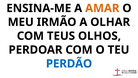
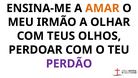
PERDÃO colour: blue -> purple (69, 63)
